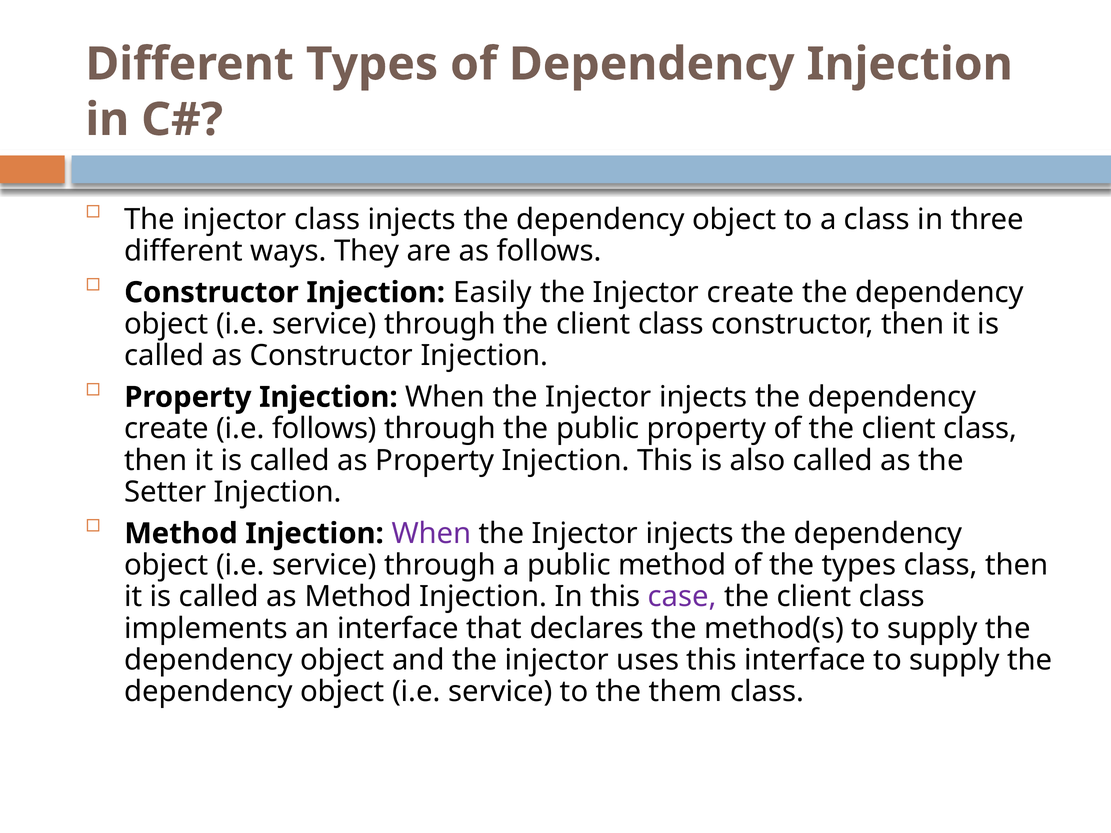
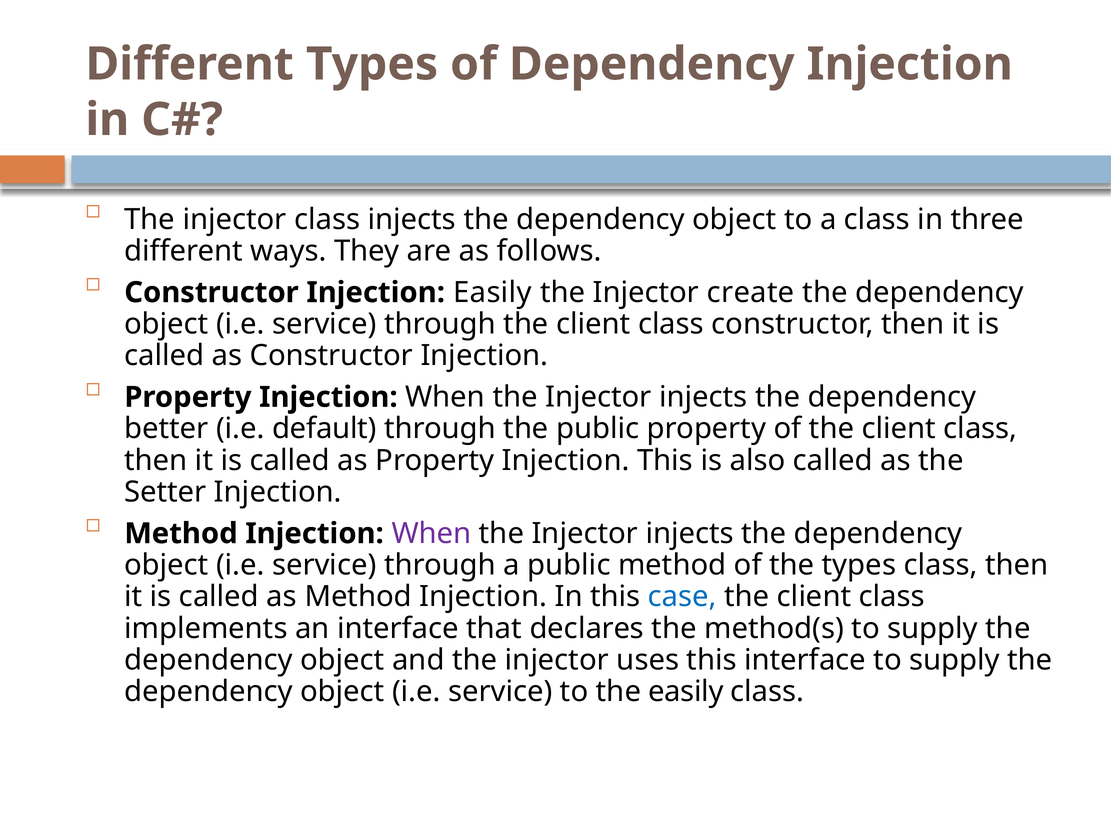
create: create -> better (166, 429)
i.e follows: follows -> default (324, 429)
case colour: purple -> blue (682, 597)
the them: them -> easily (686, 692)
